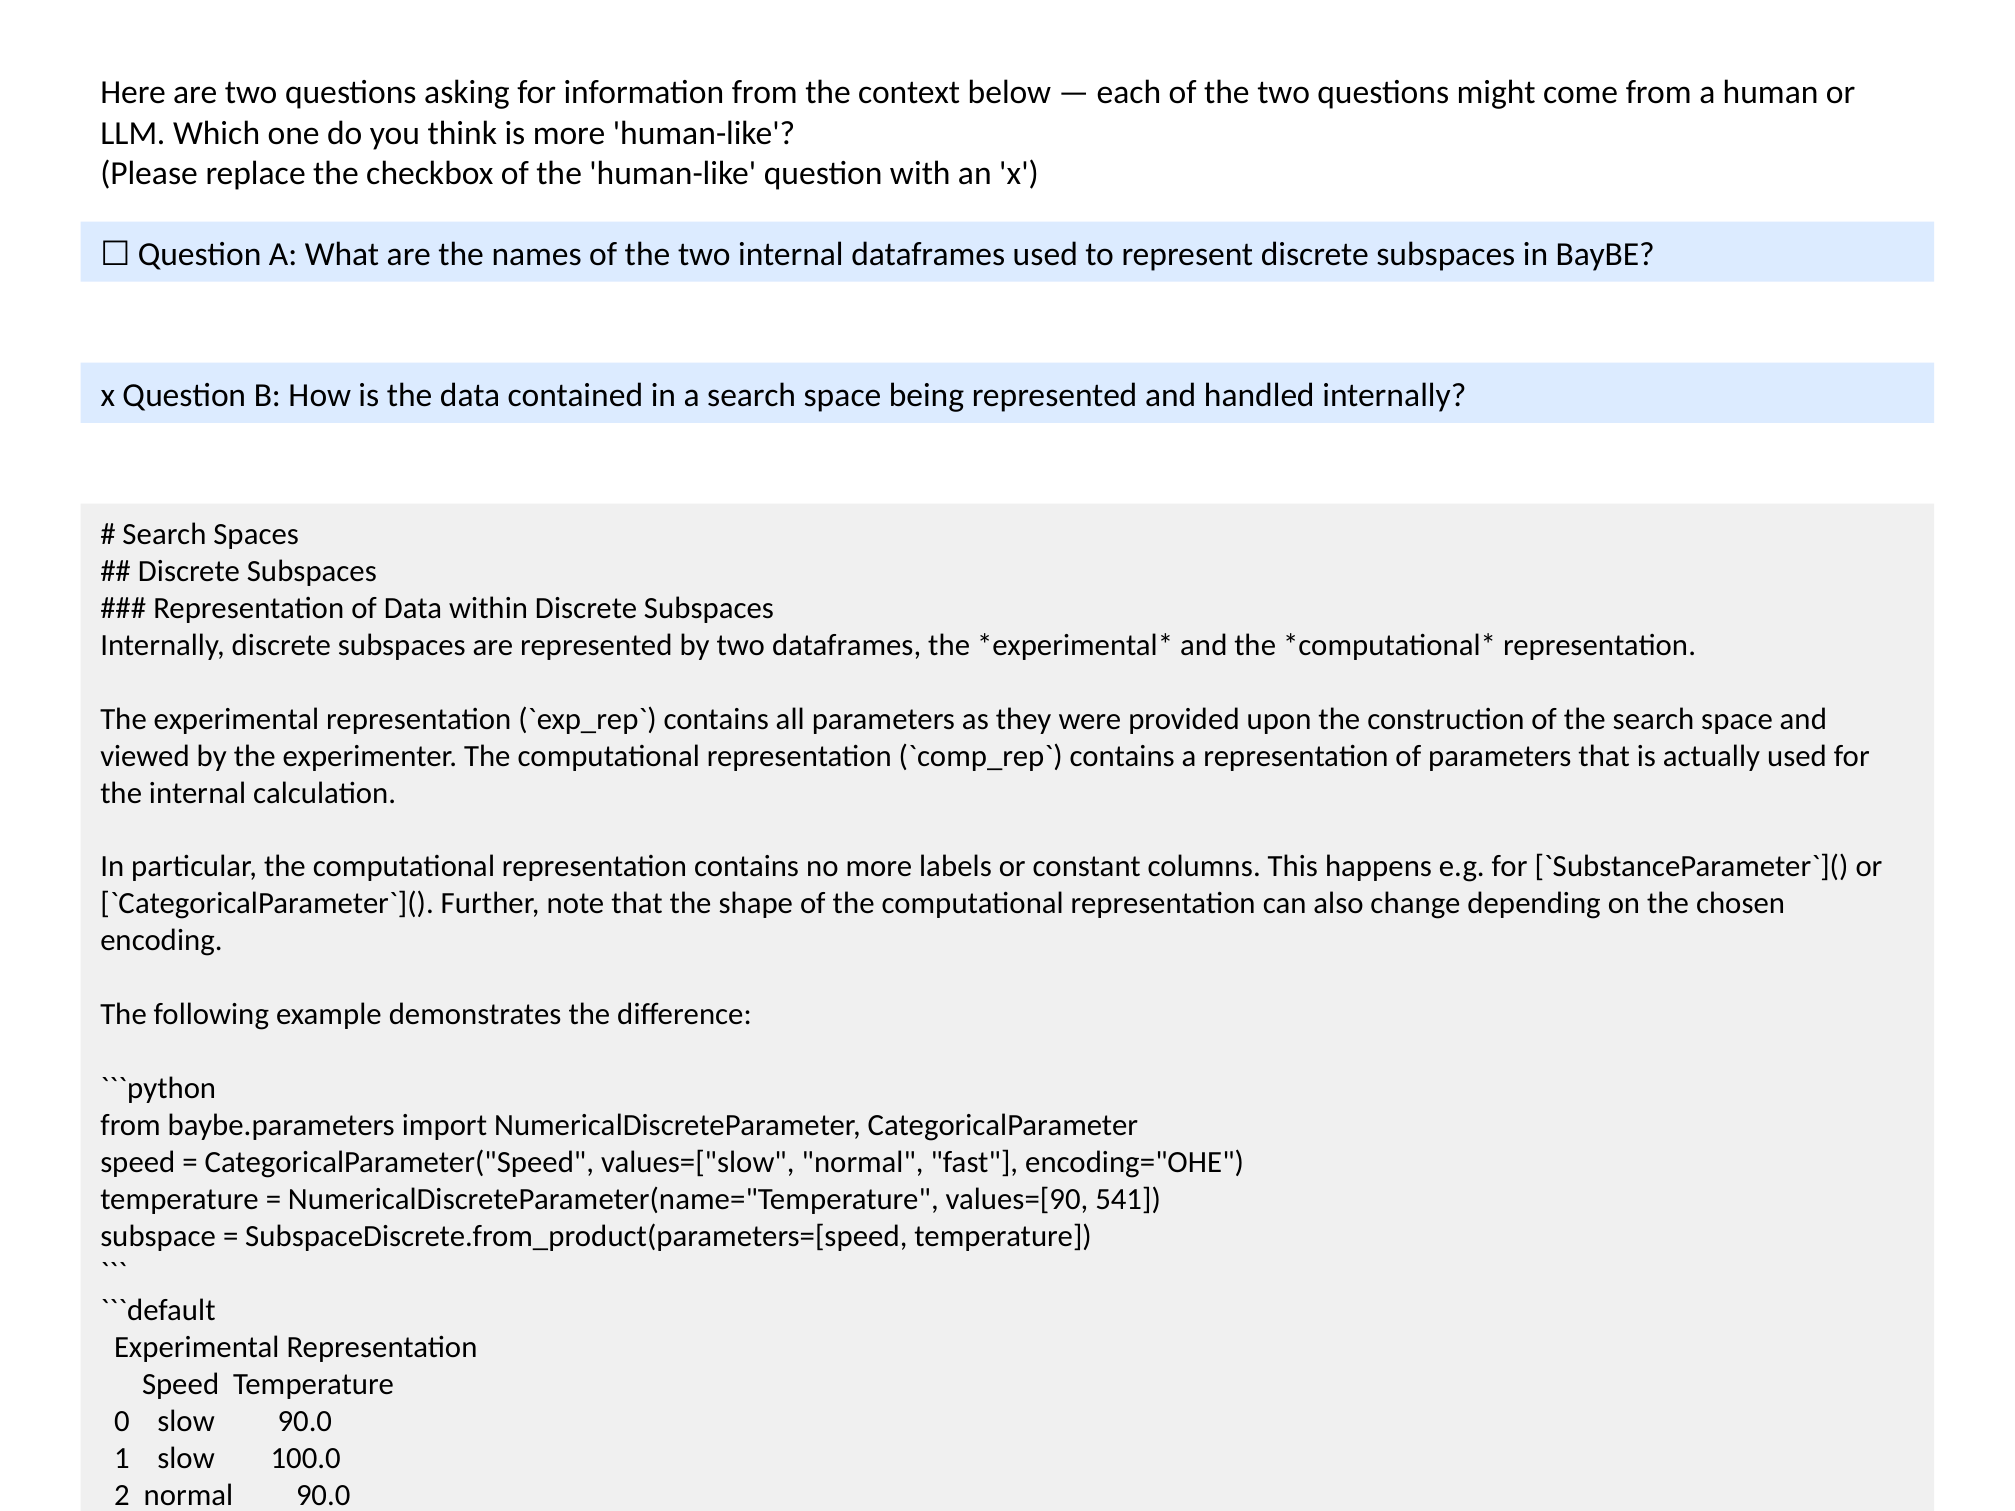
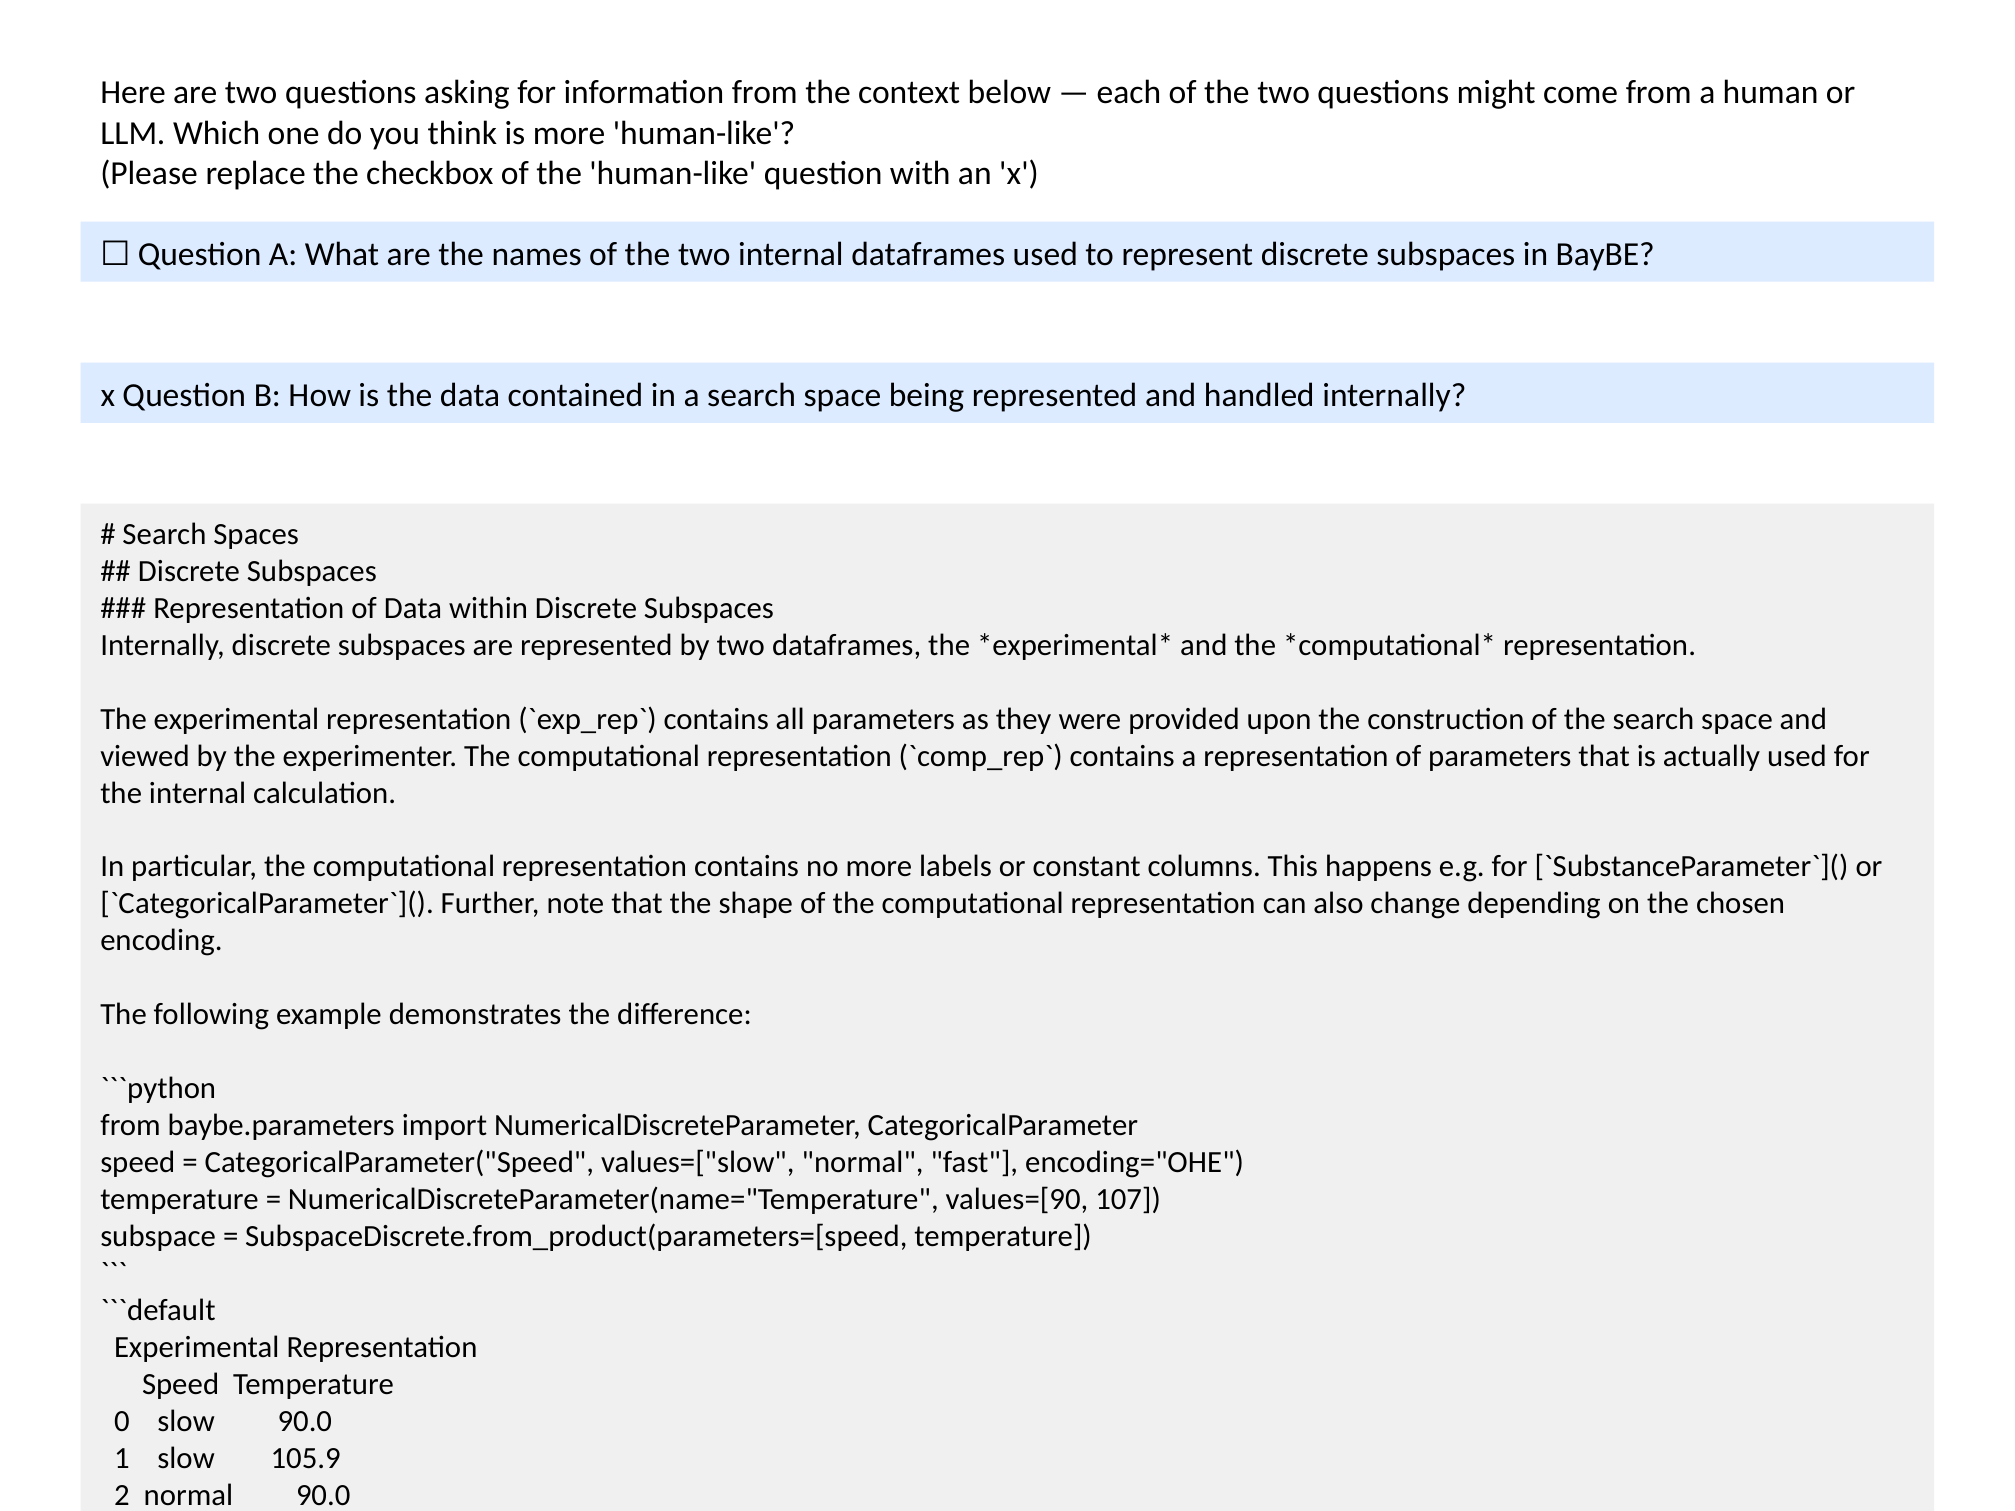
541: 541 -> 107 (1128, 1200)
100.0: 100.0 -> 105.9 (306, 1458)
